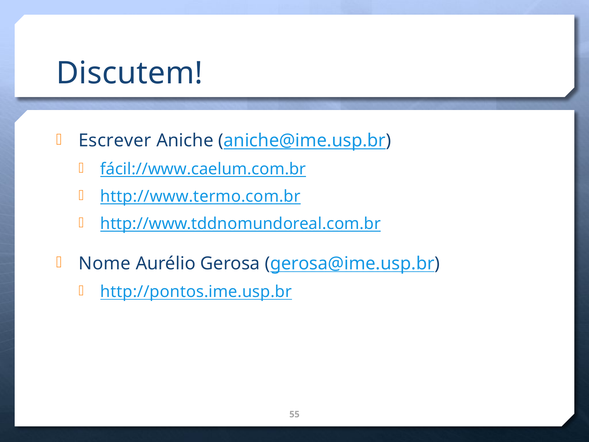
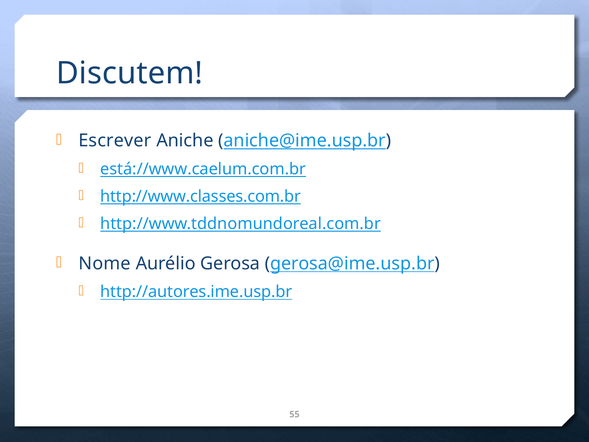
fácil://www.caelum.com.br: fácil://www.caelum.com.br -> está://www.caelum.com.br (203, 169)
http://www.termo.com.br: http://www.termo.com.br -> http://www.classes.com.br (201, 196)
http://pontos.ime.usp.br: http://pontos.ime.usp.br -> http://autores.ime.usp.br (196, 292)
